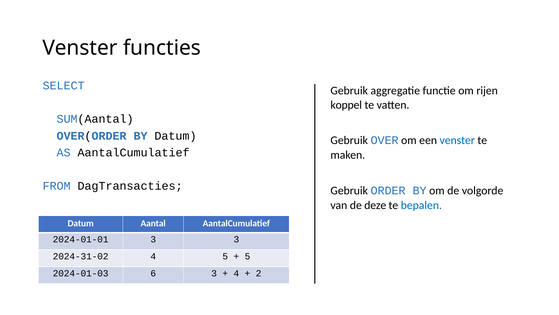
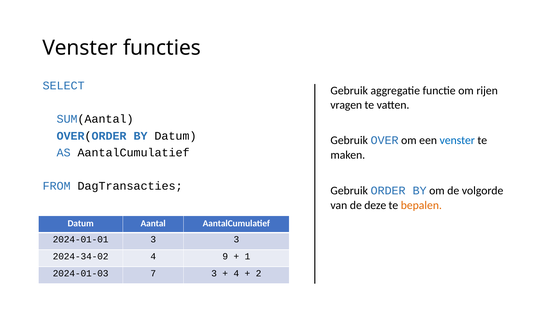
koppel: koppel -> vragen (346, 105)
bepalen colour: blue -> orange (421, 205)
2024-31-02: 2024-31-02 -> 2024-34-02 (81, 256)
4 5: 5 -> 9 (225, 256)
5: 5 -> 1 (247, 256)
6: 6 -> 7 (153, 273)
